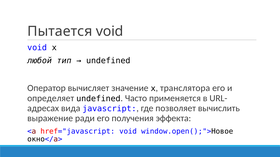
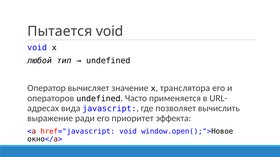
определяет: определяет -> операторов (51, 98)
получения: получения -> приоритет (133, 119)
